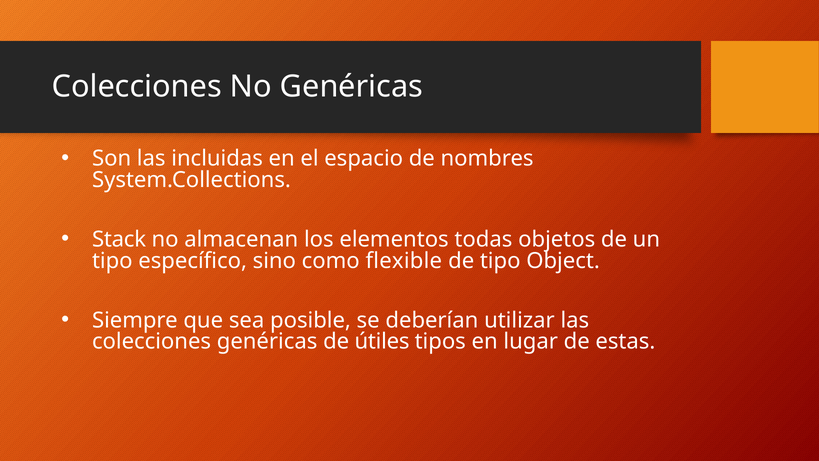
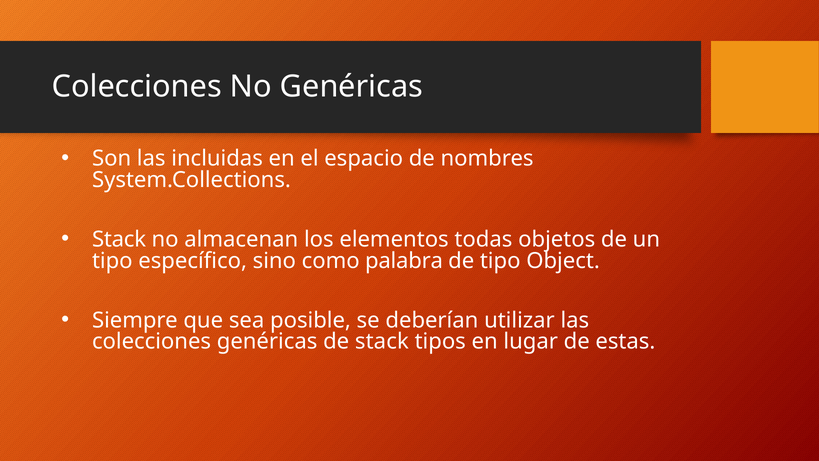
flexible: flexible -> palabra (404, 261)
de útiles: útiles -> stack (382, 341)
